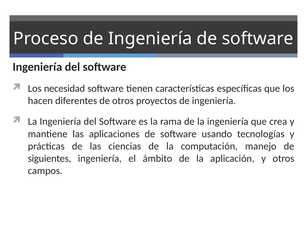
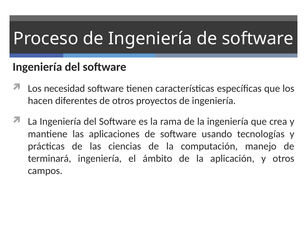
siguientes: siguientes -> terminará (50, 159)
